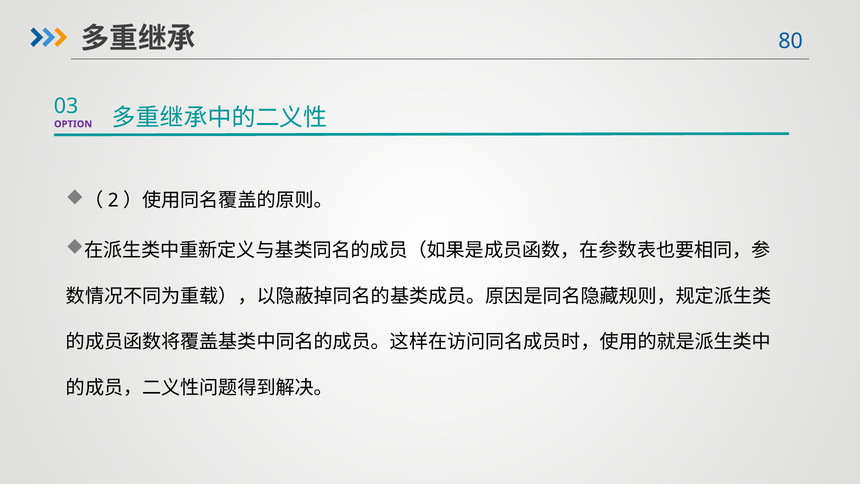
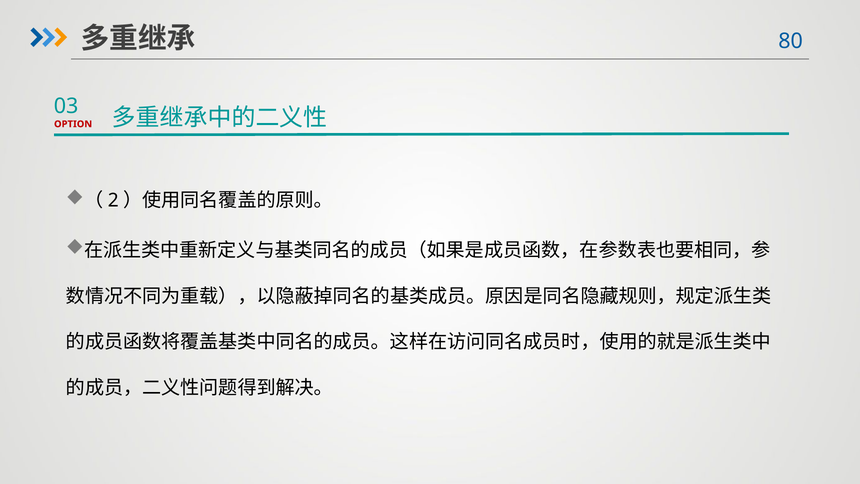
OPTION colour: purple -> red (73, 124)
